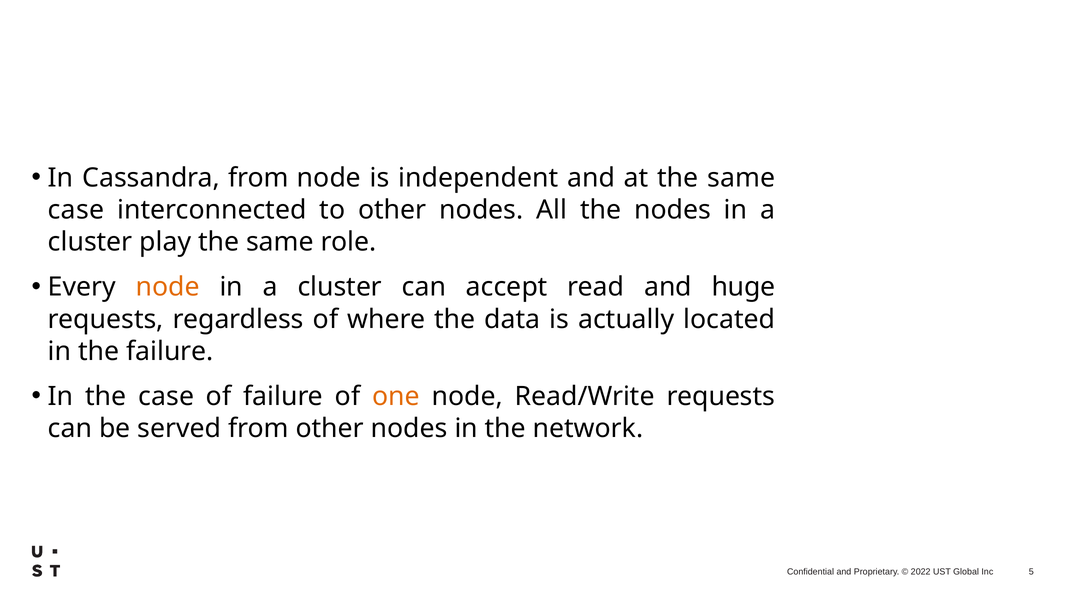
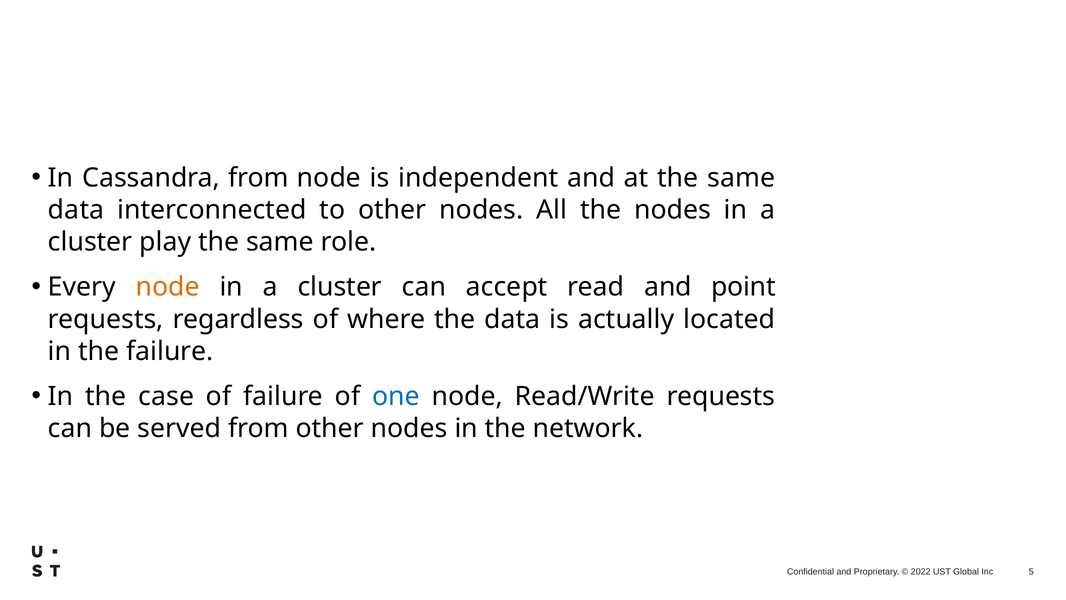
case: case -> data (76, 210)
huge: huge -> point (744, 287)
one colour: orange -> blue (396, 396)
